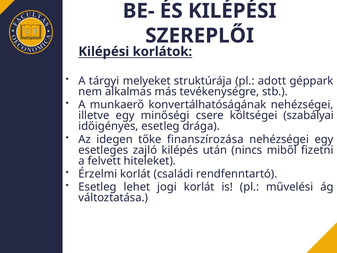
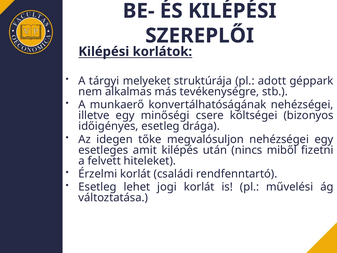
szabályai: szabályai -> bizonyos (309, 115)
finanszírozása: finanszírozása -> megvalósuljon (205, 139)
zajló: zajló -> amit (145, 150)
